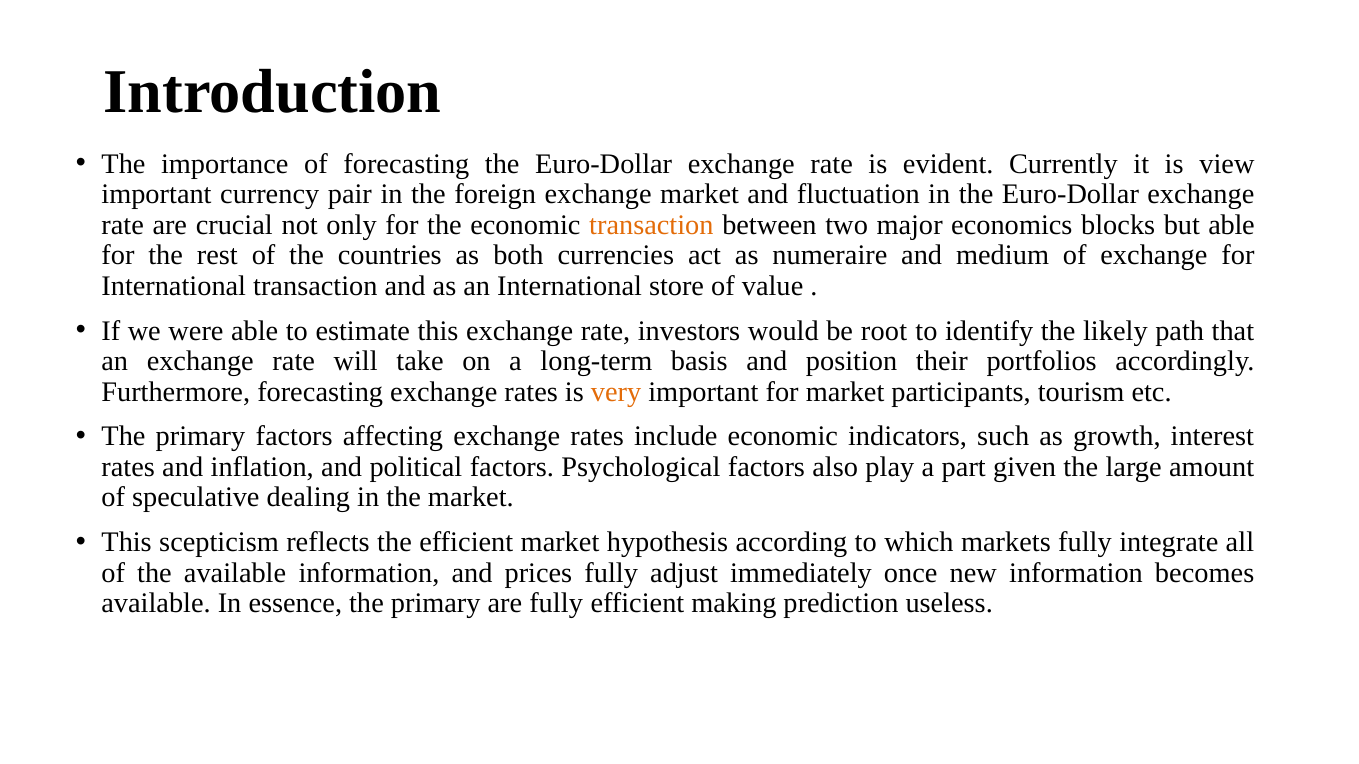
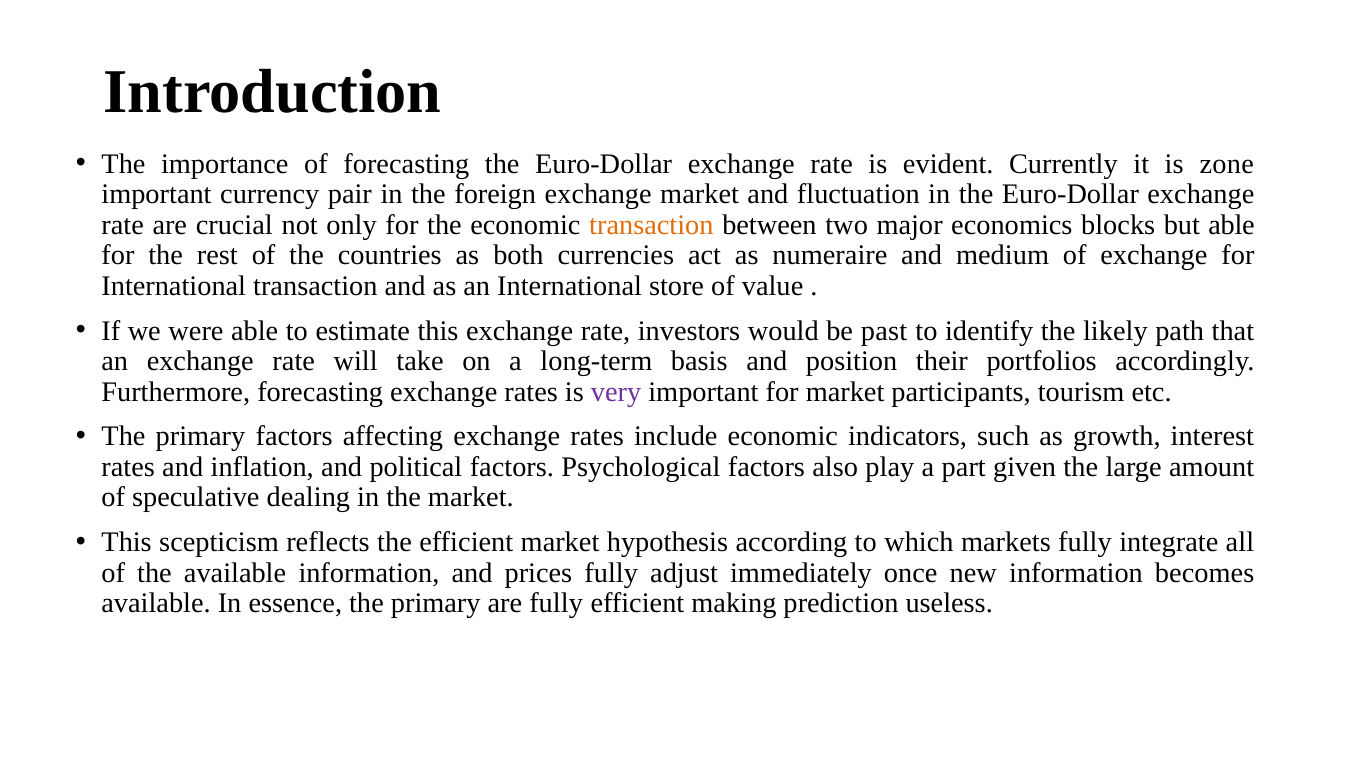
view: view -> zone (1227, 164)
root: root -> past (884, 331)
very colour: orange -> purple (616, 392)
